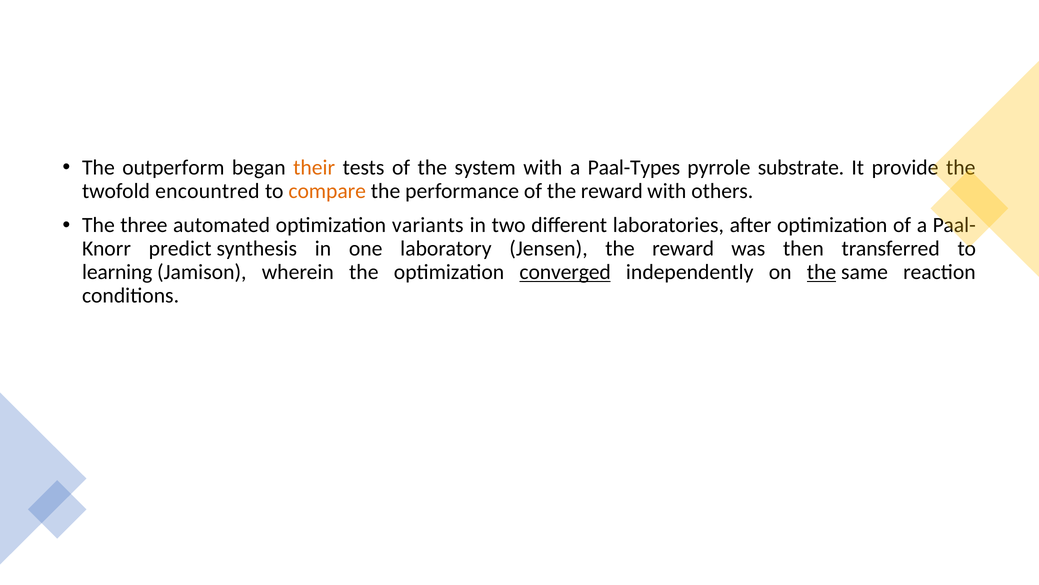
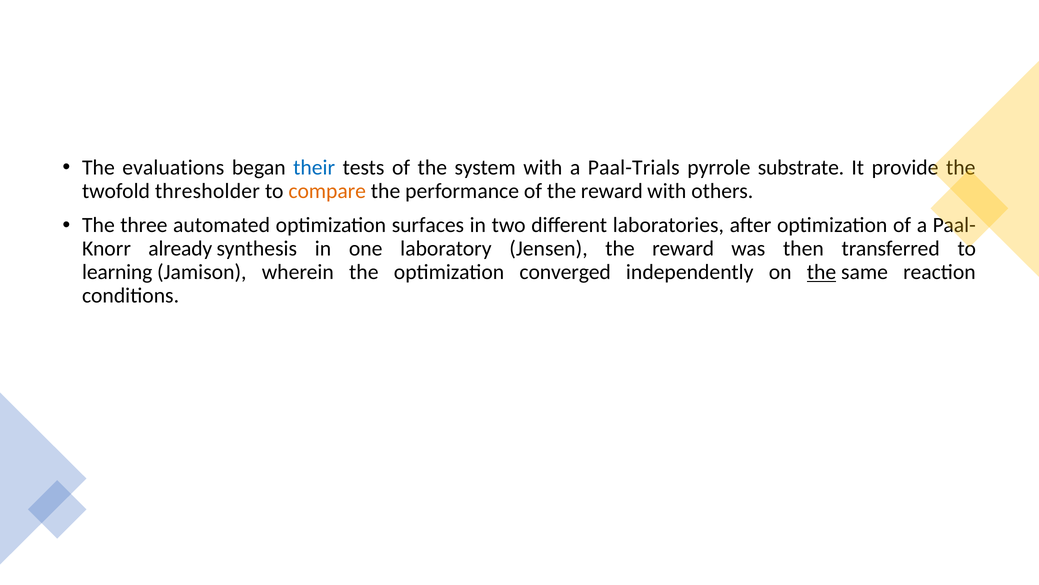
outperform: outperform -> evaluations (173, 167)
their colour: orange -> blue (314, 167)
Paal-Types: Paal-Types -> Paal-Trials (634, 167)
encountred: encountred -> thresholder (207, 191)
variants: variants -> surfaces (428, 225)
predict: predict -> already (180, 248)
converged underline: present -> none (565, 272)
